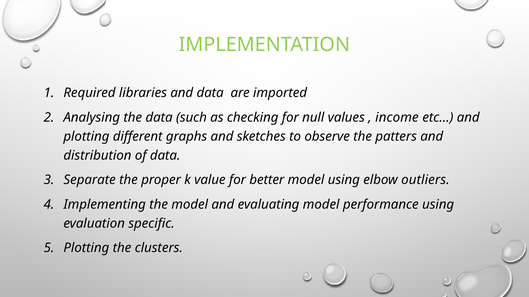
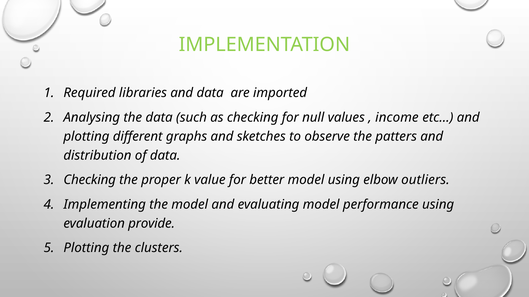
Separate: Separate -> Checking (90, 180)
specific: specific -> provide (152, 224)
